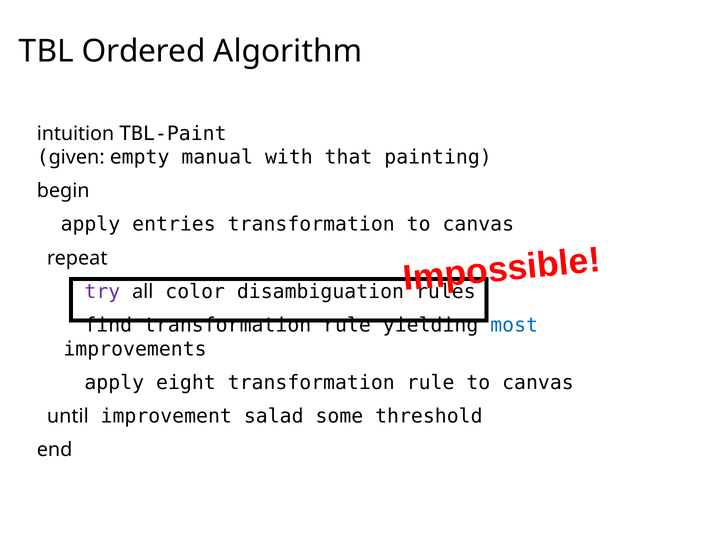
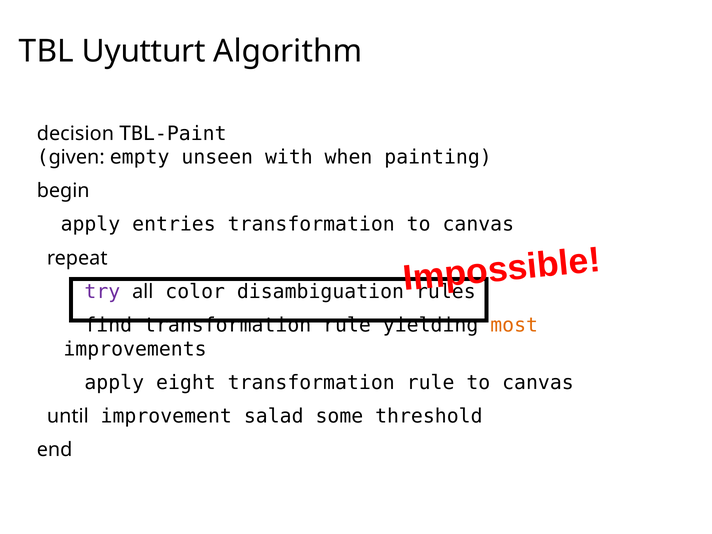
Ordered: Ordered -> Uyutturt (144, 51)
intuition: intuition -> decision (75, 133)
manual: manual -> unseen (217, 157)
that: that -> when (348, 157)
most colour: blue -> orange (514, 325)
